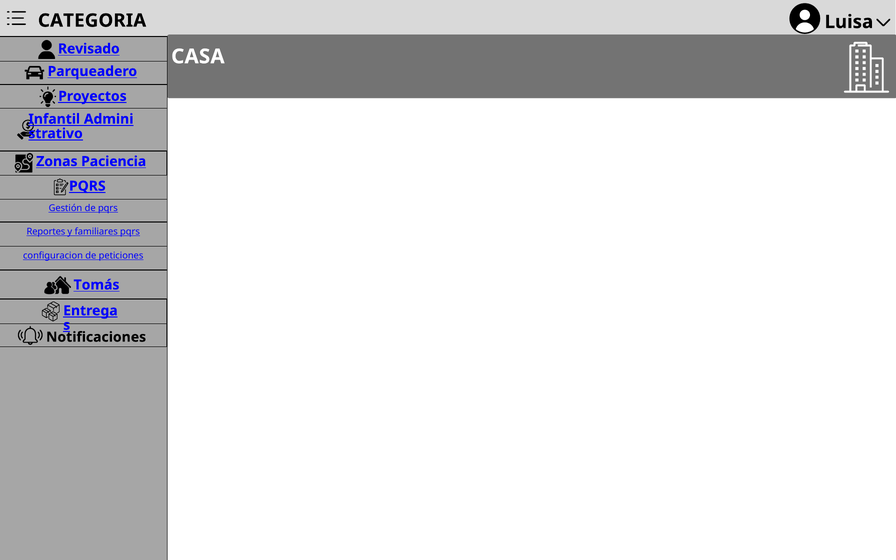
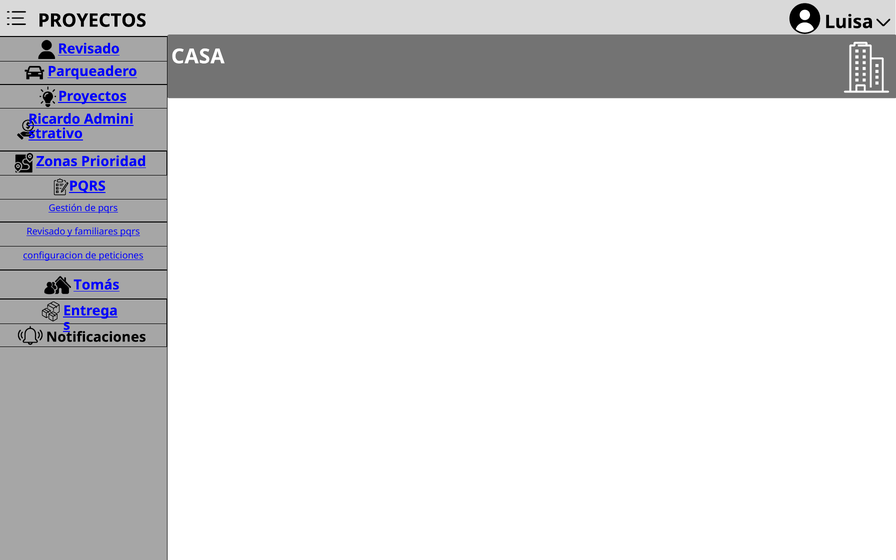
CATEGORIA: CATEGORIA -> PROYECTOS (92, 21)
Infantil: Infantil -> Ricardo (54, 119)
Paciencia: Paciencia -> Prioridad (114, 161)
Reportes: Reportes -> Revisado (46, 232)
